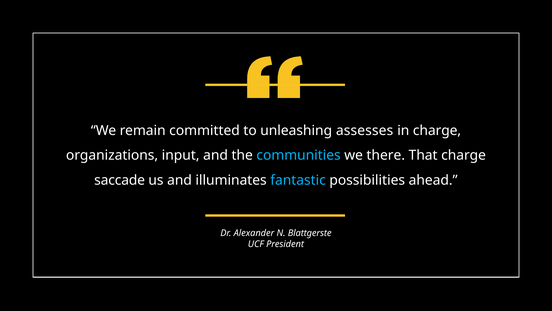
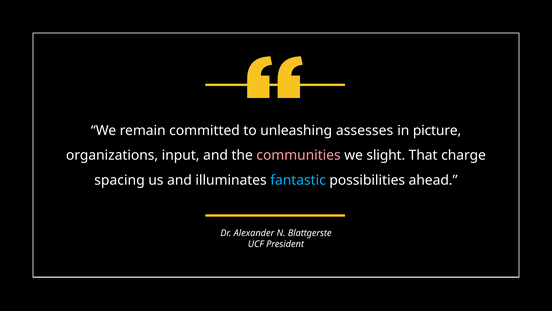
in charge: charge -> picture (437, 130)
communities colour: light blue -> pink (299, 155)
there: there -> slight (386, 155)
saccade: saccade -> spacing (120, 180)
